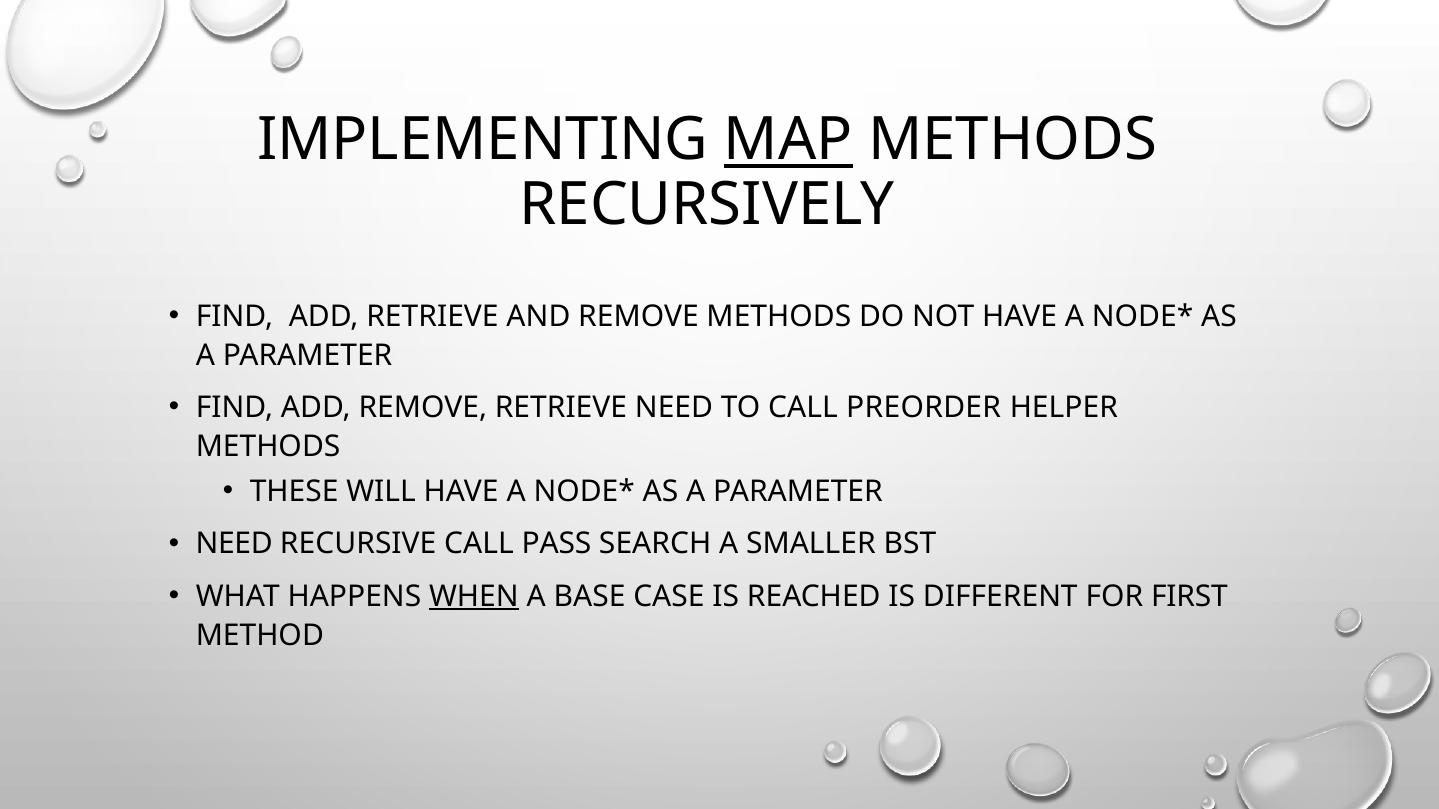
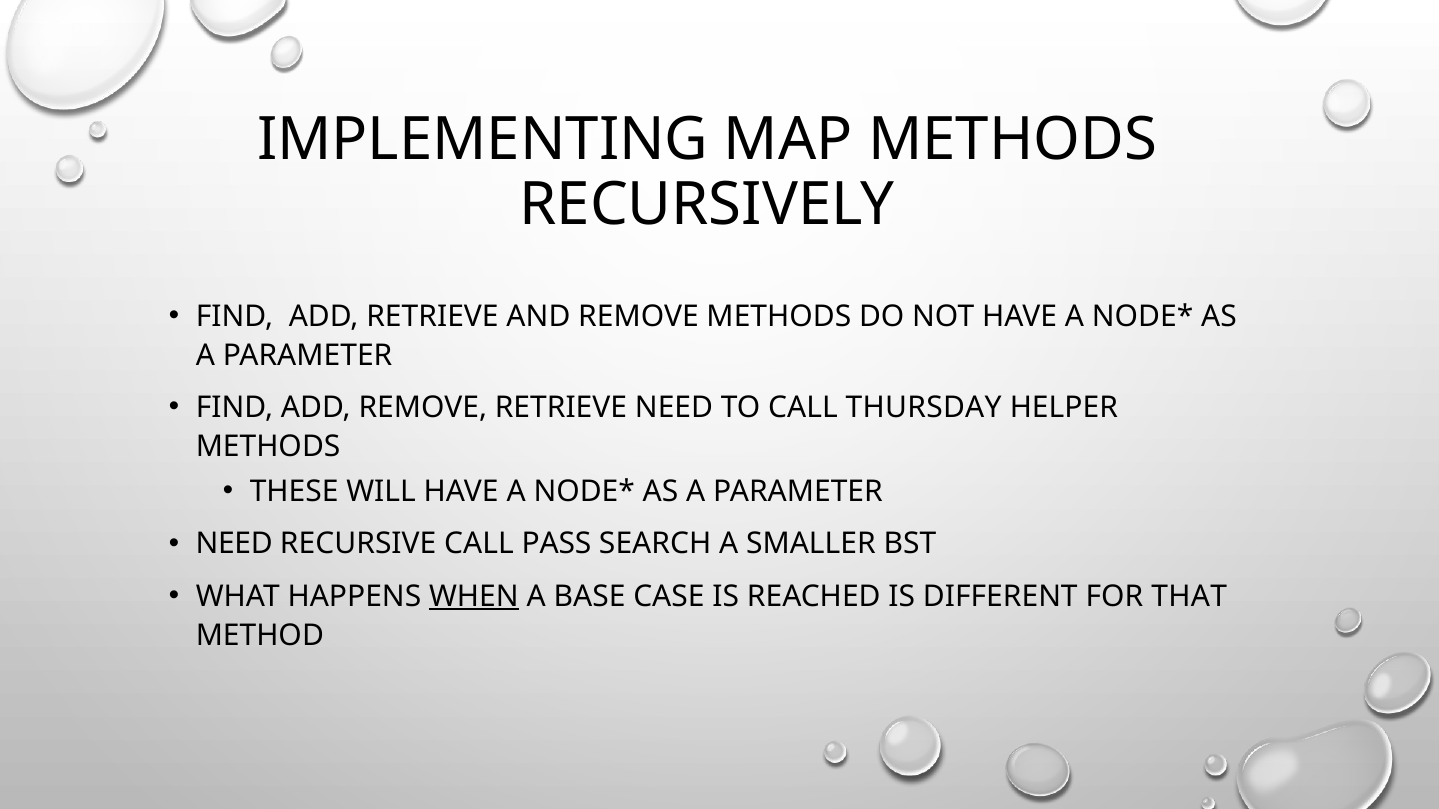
MAP underline: present -> none (788, 140)
PREORDER: PREORDER -> THURSDAY (924, 408)
FIRST: FIRST -> THAT (1189, 597)
